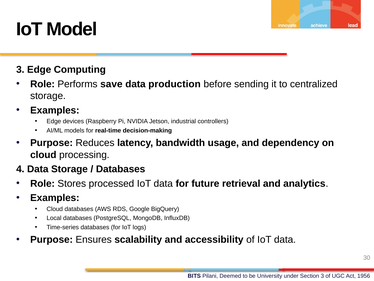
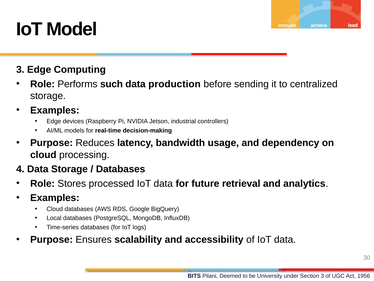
save: save -> such (112, 84)
